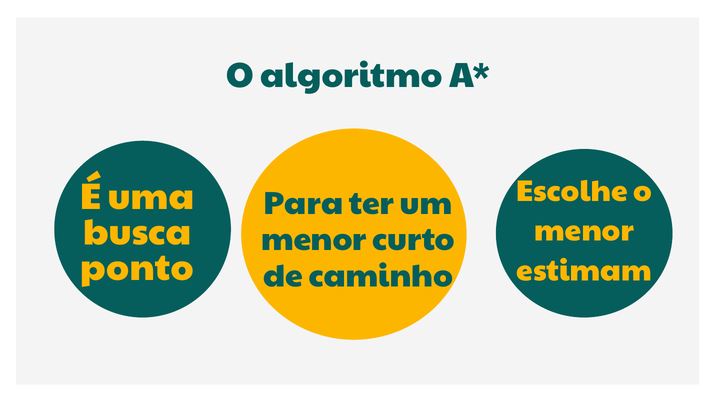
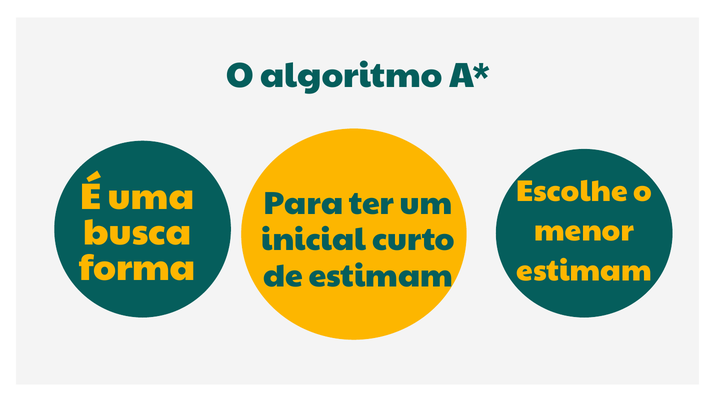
menor: menor -> inicial (314, 240)
ponto: ponto -> forma (137, 268)
de caminho: caminho -> estimam (381, 276)
